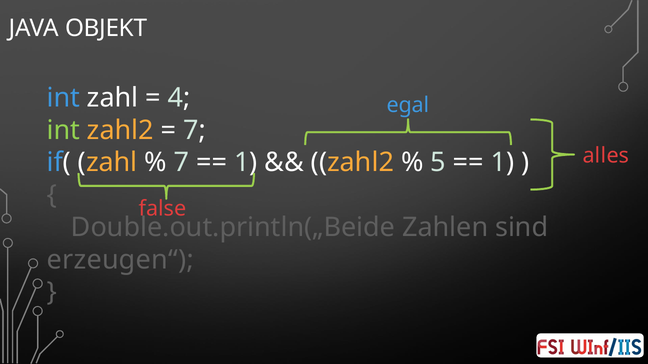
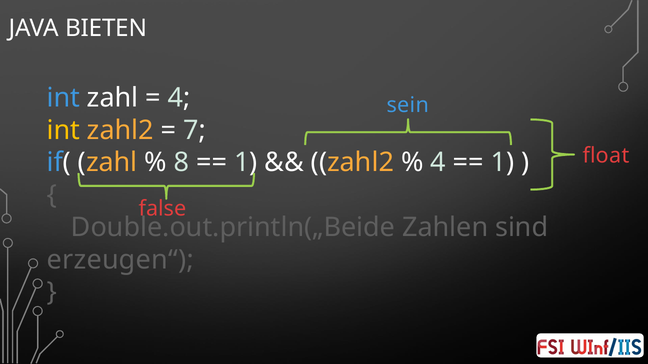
OBJEKT: OBJEKT -> BIETEN (106, 28)
egal: egal -> sein (408, 105)
int colour: light green -> yellow (63, 130)
alles: alles -> float (606, 156)
7: 7 -> 8 (182, 163)
5: 5 -> 4 (438, 163)
